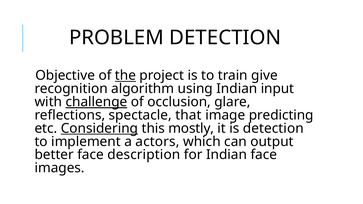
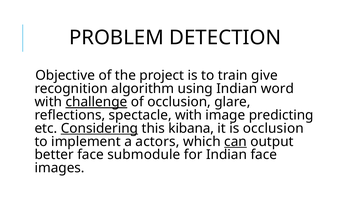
the underline: present -> none (125, 76)
input: input -> word (277, 89)
spectacle that: that -> with (189, 115)
mostly: mostly -> kibana (191, 128)
is detection: detection -> occlusion (273, 128)
can underline: none -> present (236, 142)
description: description -> submodule (144, 155)
